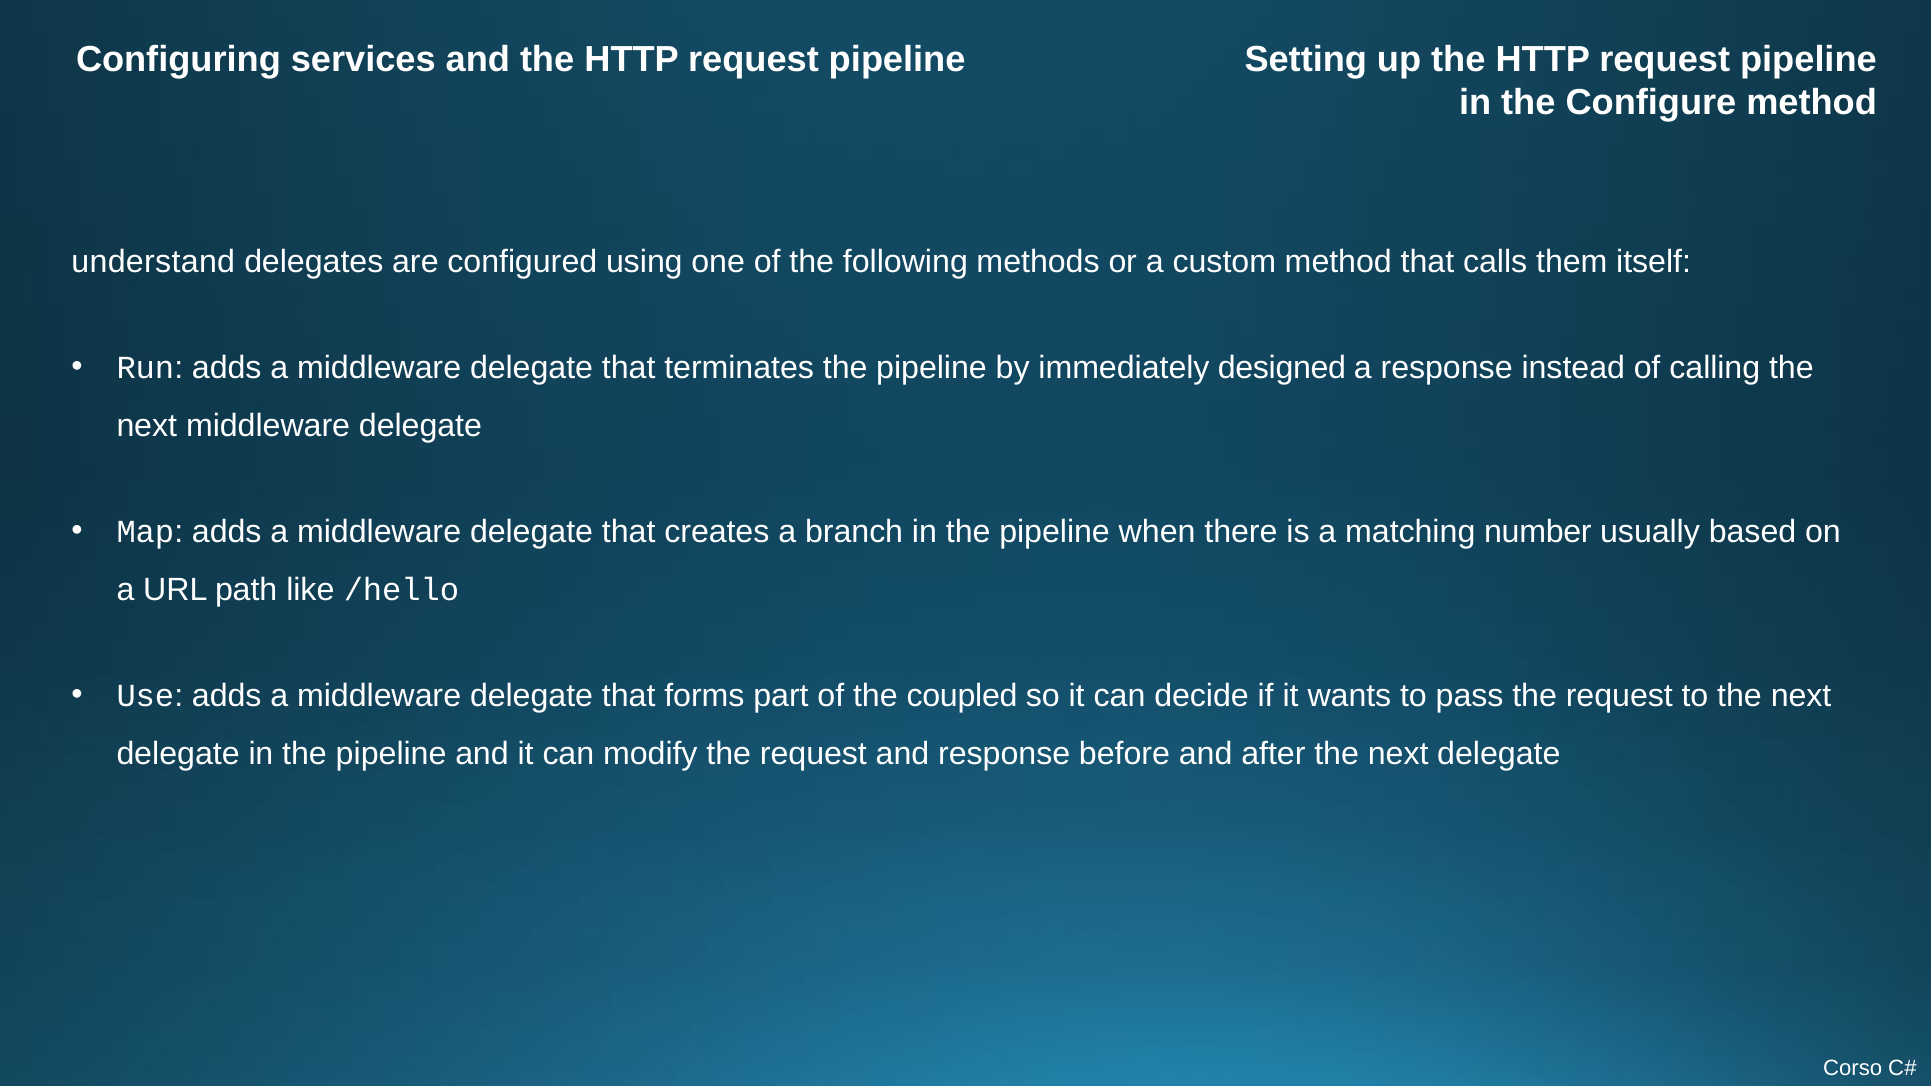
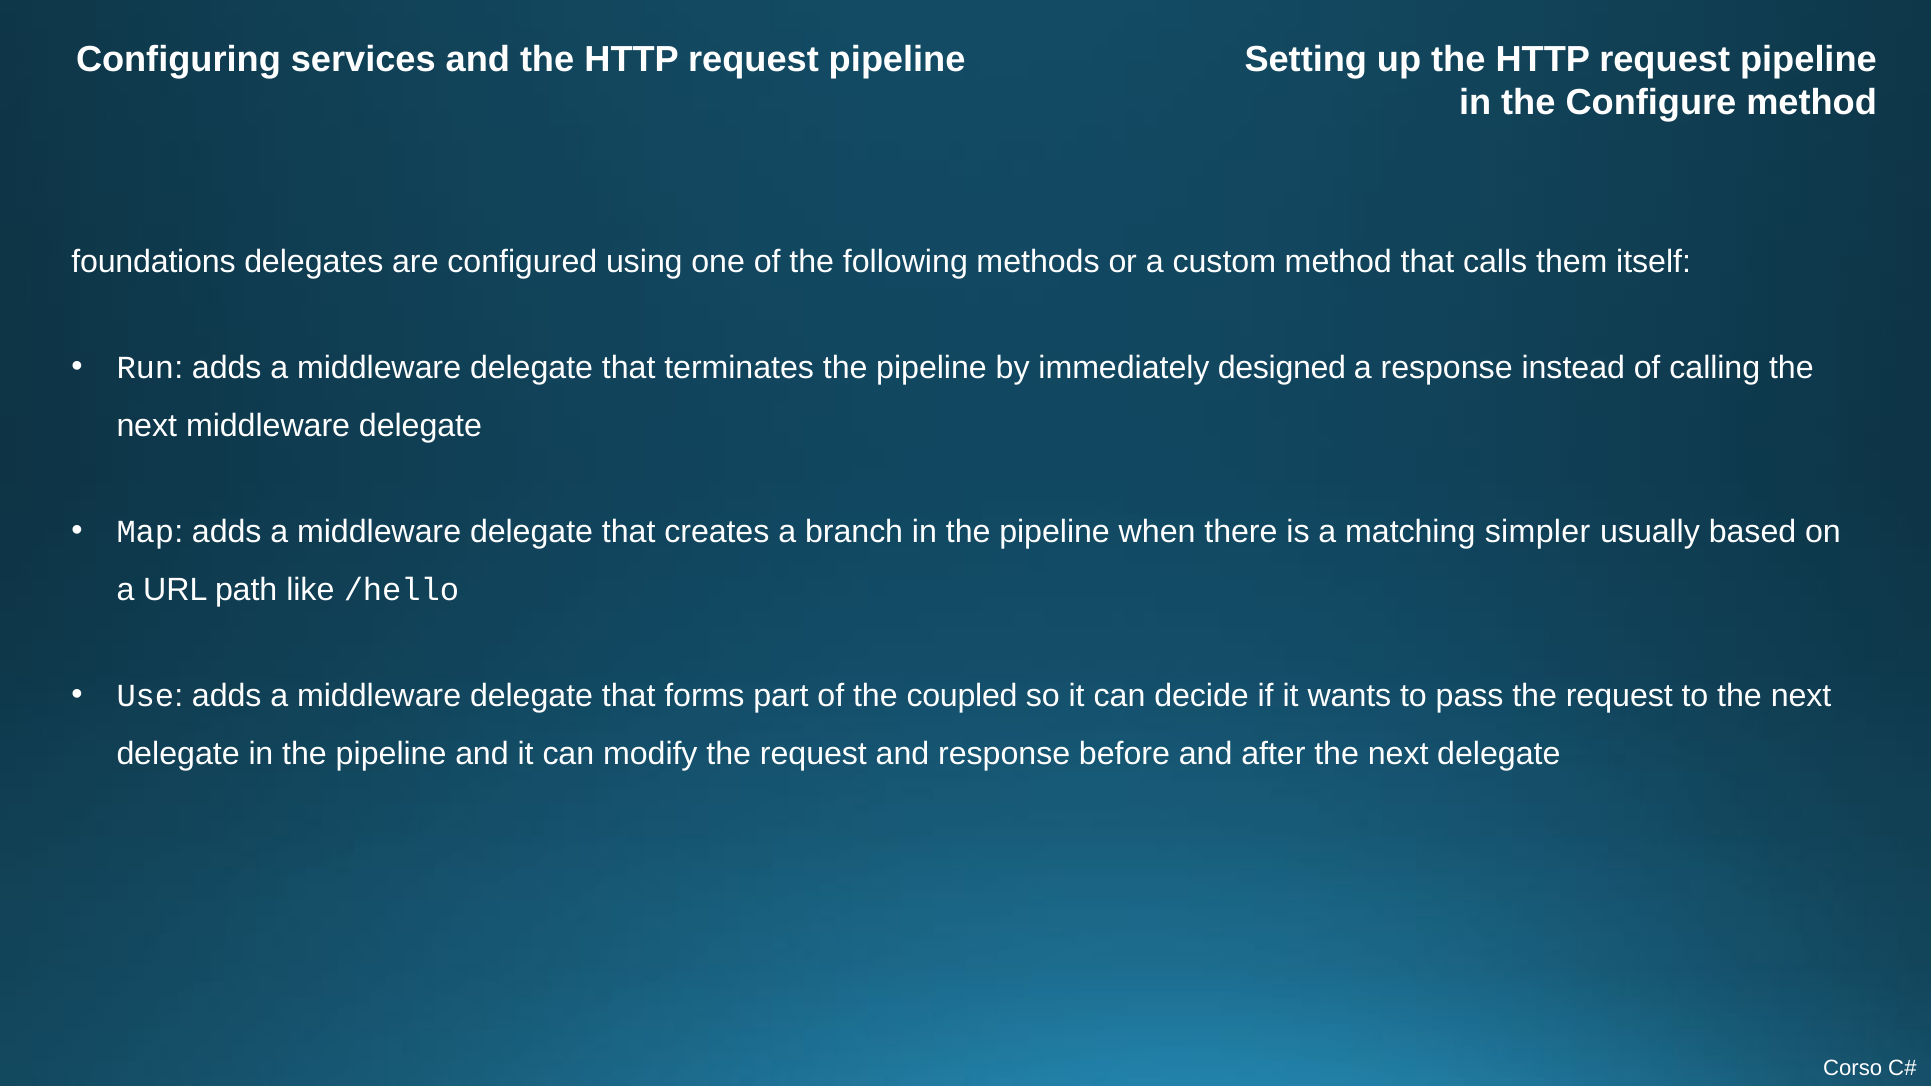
understand: understand -> foundations (153, 262)
number: number -> simpler (1538, 532)
